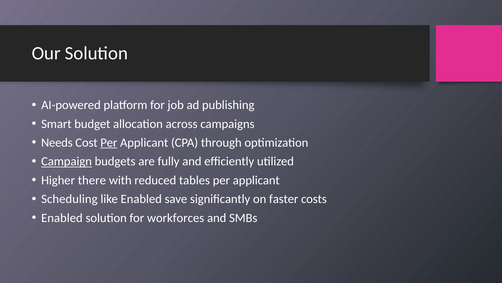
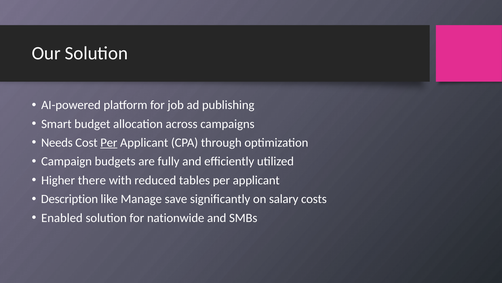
Campaign underline: present -> none (67, 161)
Scheduling: Scheduling -> Description (70, 199)
like Enabled: Enabled -> Manage (141, 199)
faster: faster -> salary (284, 199)
workforces: workforces -> nationwide (176, 217)
